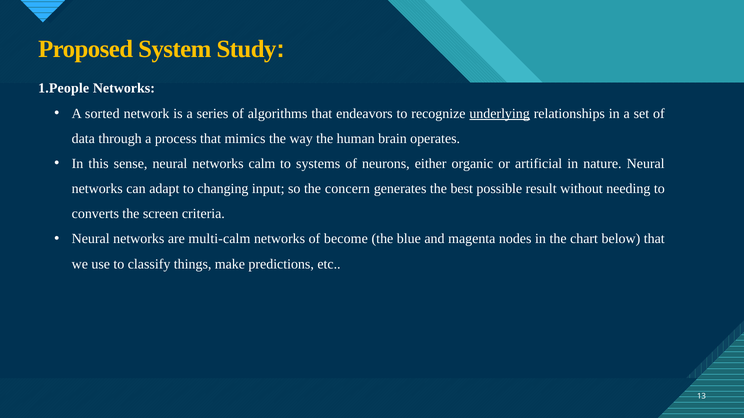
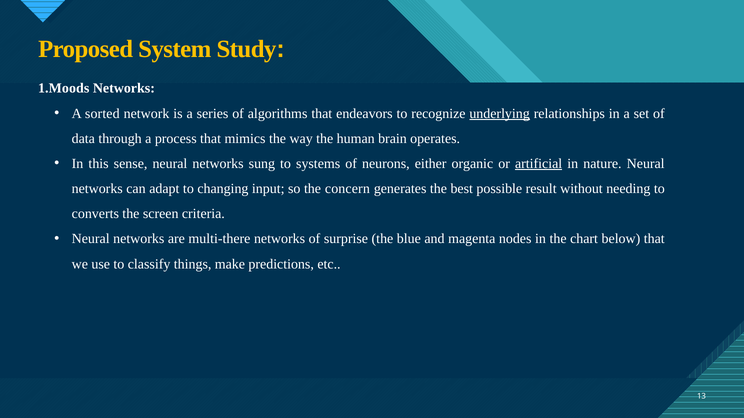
1.People: 1.People -> 1.Moods (64, 88)
calm: calm -> sung (262, 164)
artificial underline: none -> present (539, 164)
multi-calm: multi-calm -> multi-there (219, 239)
become: become -> surprise (346, 239)
